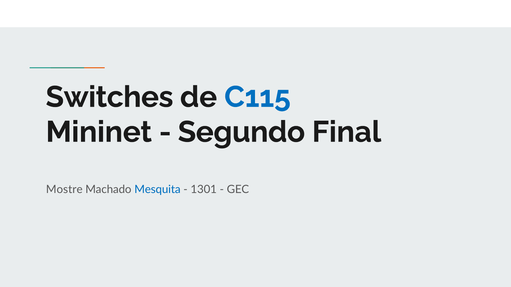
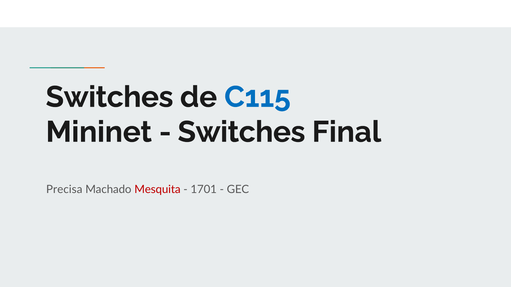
Segundo: Segundo -> Switches (241, 132)
Mostre: Mostre -> Precisa (64, 190)
Mesquita colour: blue -> red (157, 190)
1301: 1301 -> 1701 (204, 190)
